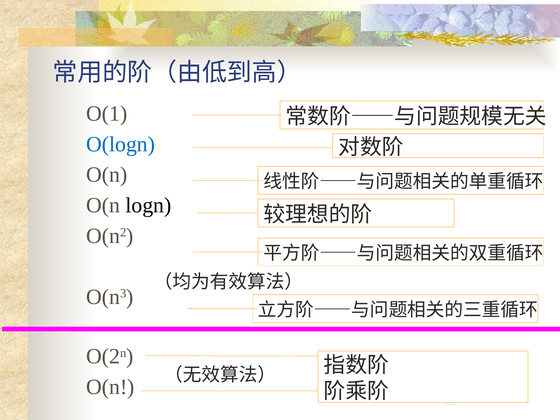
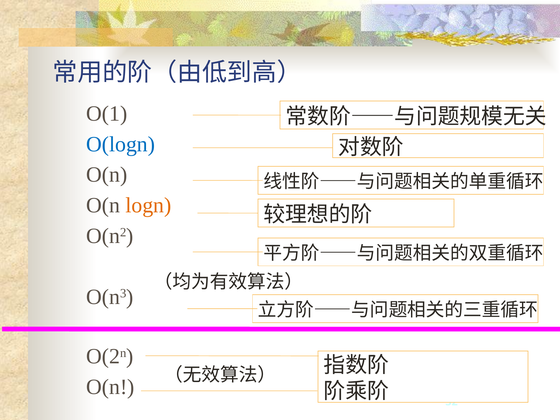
logn colour: black -> orange (148, 205)
